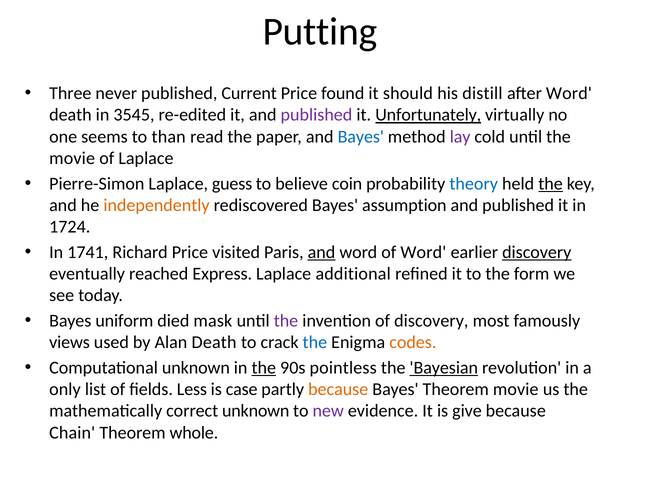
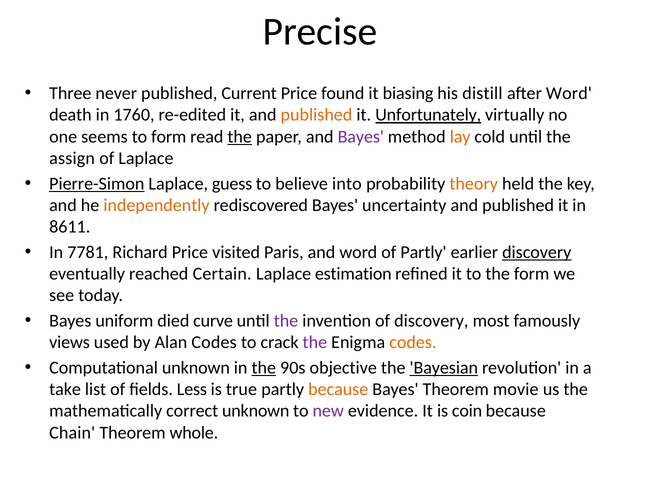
Putting: Putting -> Precise (320, 32)
should: should -> biasing (408, 93)
3545: 3545 -> 1760 (134, 115)
published colour: purple -> orange (316, 115)
to than: than -> form (169, 137)
the underline: none -> present (240, 137)
Bayes colour: blue -> purple (361, 137)
lay colour: purple -> orange (460, 137)
movie: movie -> assign (72, 158)
Pierre-Simon underline: none -> present (97, 183)
coin: coin -> into (347, 183)
theory colour: blue -> orange (474, 183)
the underline: present -> none (551, 183)
assumption: assumption -> uncertainty (404, 205)
1724: 1724 -> 8611 (70, 227)
1741: 1741 -> 7781 (88, 252)
and underline: present -> none (321, 252)
of Word: Word -> Partly (423, 252)
Express: Express -> Certain (222, 274)
additional: additional -> estimation (353, 274)
mask: mask -> curve (213, 321)
Alan Death: Death -> Codes (214, 342)
the colour: blue -> purple (315, 342)
pointless: pointless -> objective (343, 367)
only: only -> take (65, 389)
case: case -> true (241, 389)
give: give -> coin (467, 411)
